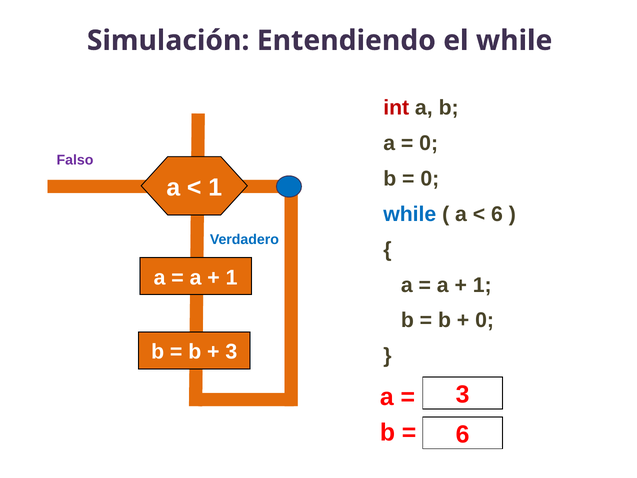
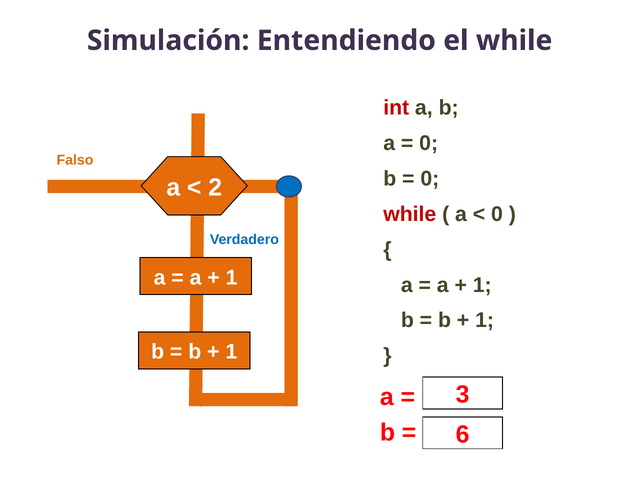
Falso colour: purple -> orange (75, 160)
1: 1 -> 2 (215, 187)
while colour: blue -> red (410, 214)
6: 6 -> 0 (497, 214)
0: 0 -> 1 (485, 320)
3: 3 -> 1 (231, 352)
